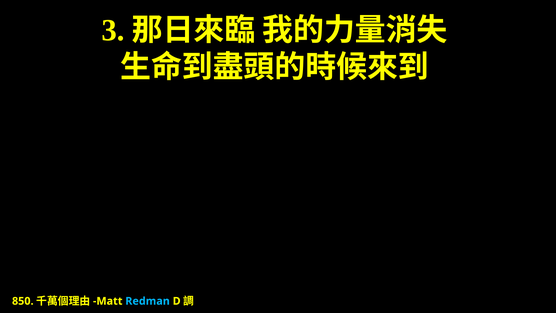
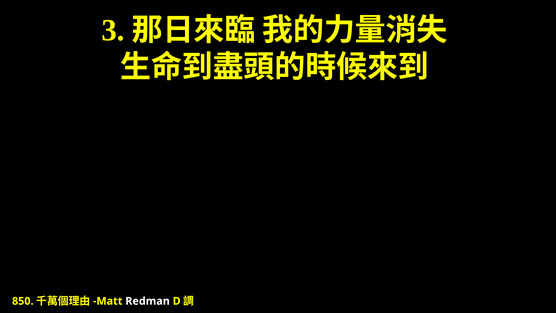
Redman colour: light blue -> white (148, 301)
